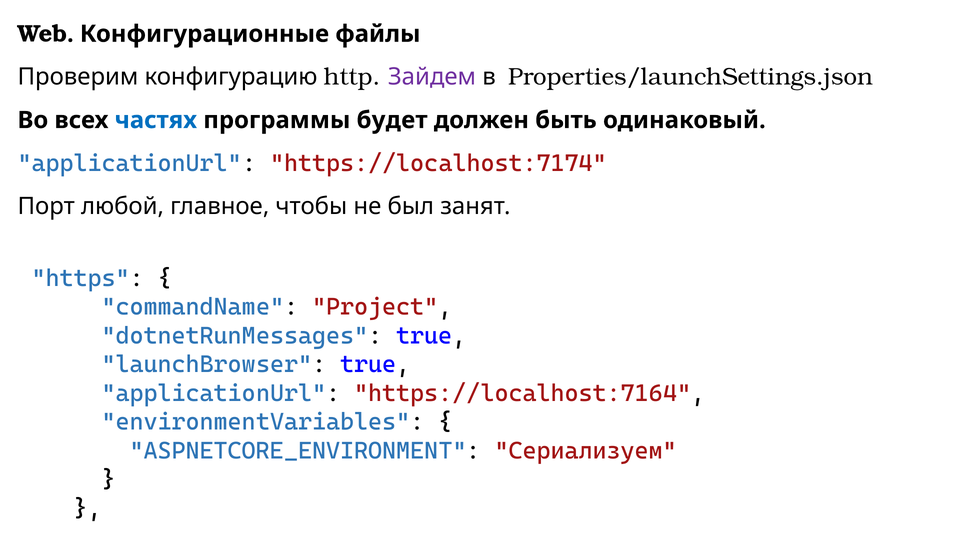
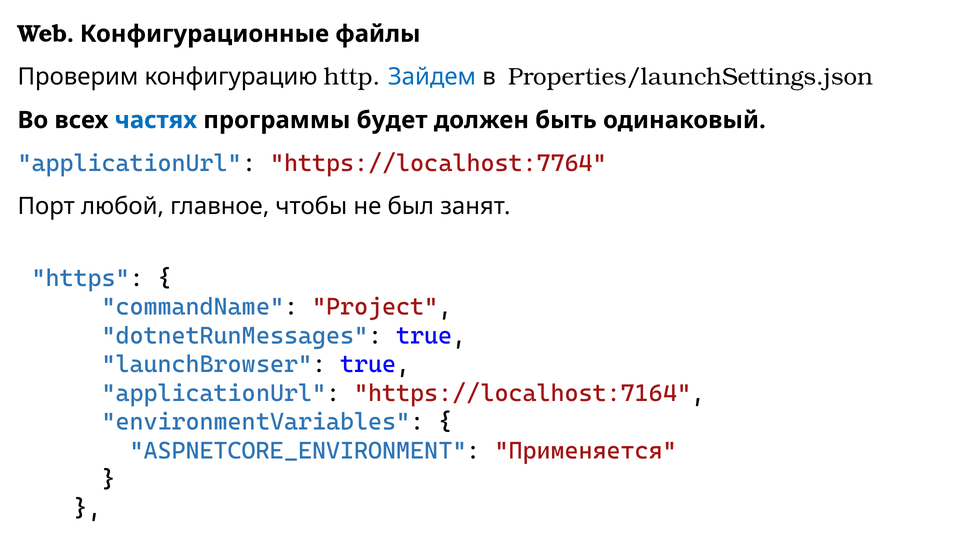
Зайдем colour: purple -> blue (432, 77)
https://localhost:7174: https://localhost:7174 -> https://localhost:7764 (439, 163)
Сериализуем: Сериализуем -> Применяется (586, 451)
